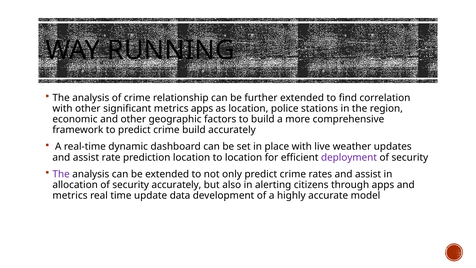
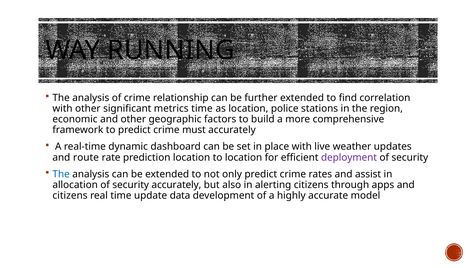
metrics apps: apps -> time (202, 108)
crime build: build -> must (194, 130)
assist: assist -> route (86, 157)
The colour: purple -> blue (61, 174)
metrics: metrics -> citizens (70, 195)
